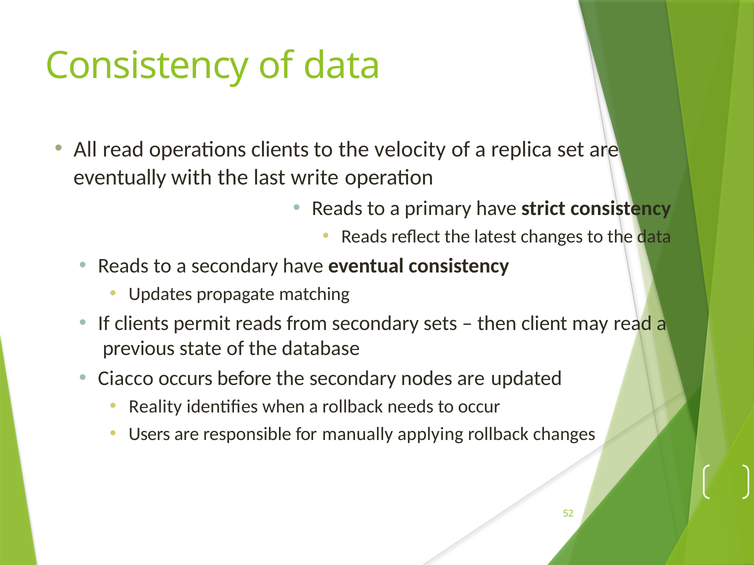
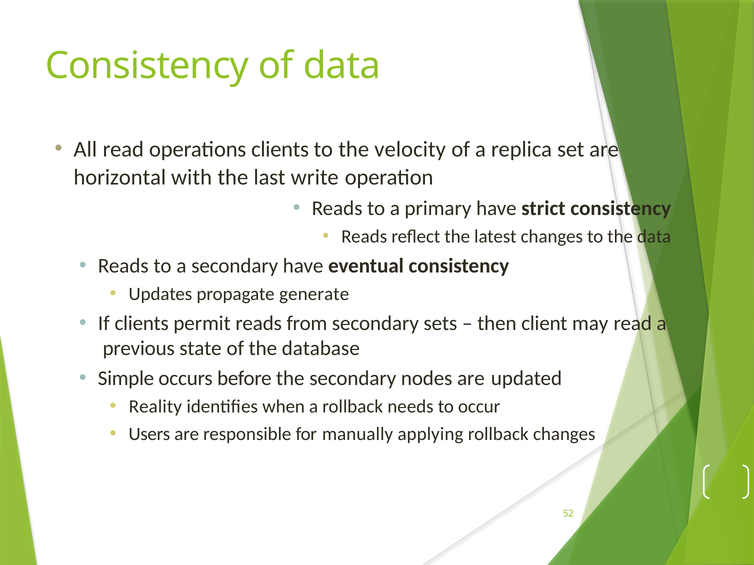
eventually: eventually -> horizontal (120, 177)
matching: matching -> generate (314, 294)
Ciacco: Ciacco -> Simple (126, 379)
